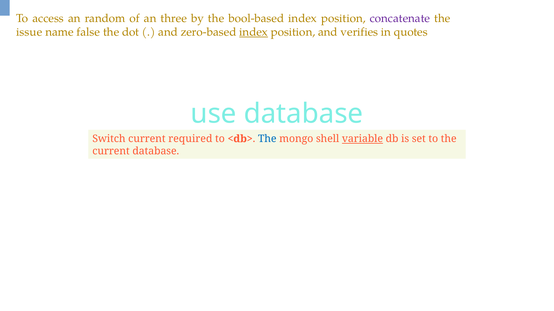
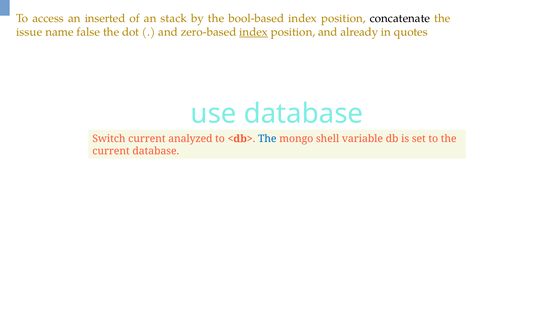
random: random -> inserted (105, 18)
three: three -> stack (174, 18)
concatenate colour: purple -> black (400, 18)
verifies: verifies -> already (359, 32)
required: required -> analyzed (190, 139)
variable underline: present -> none (362, 139)
